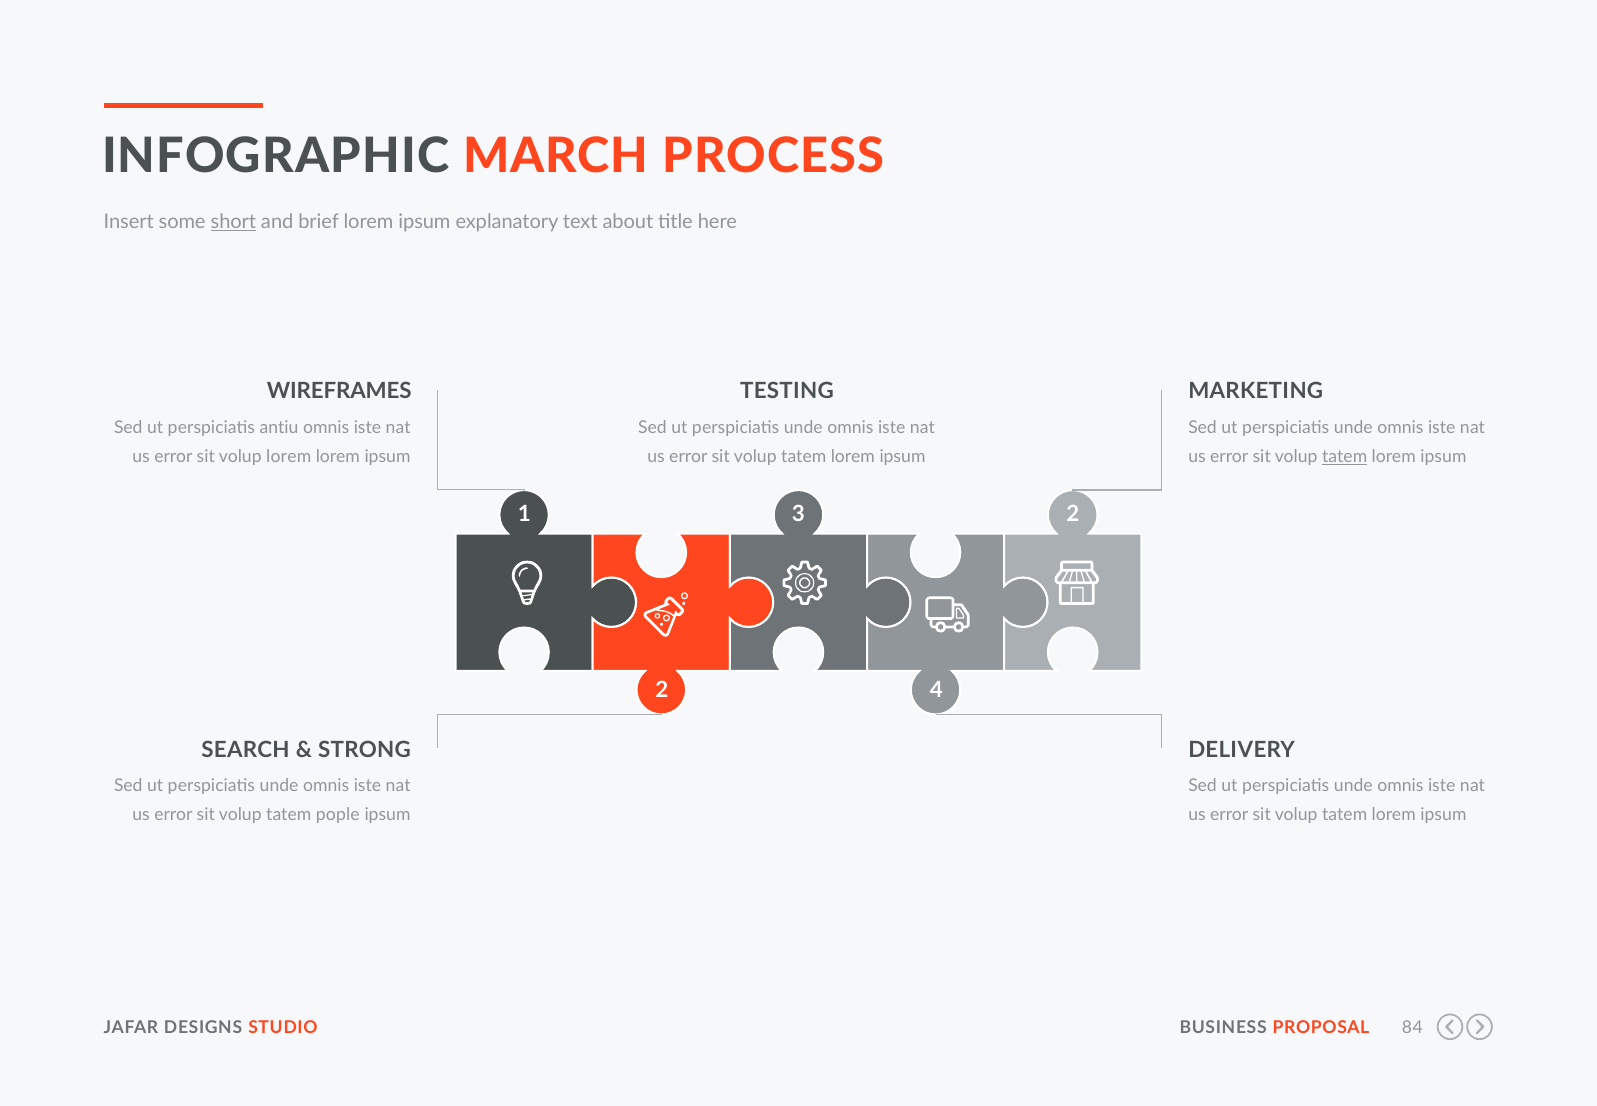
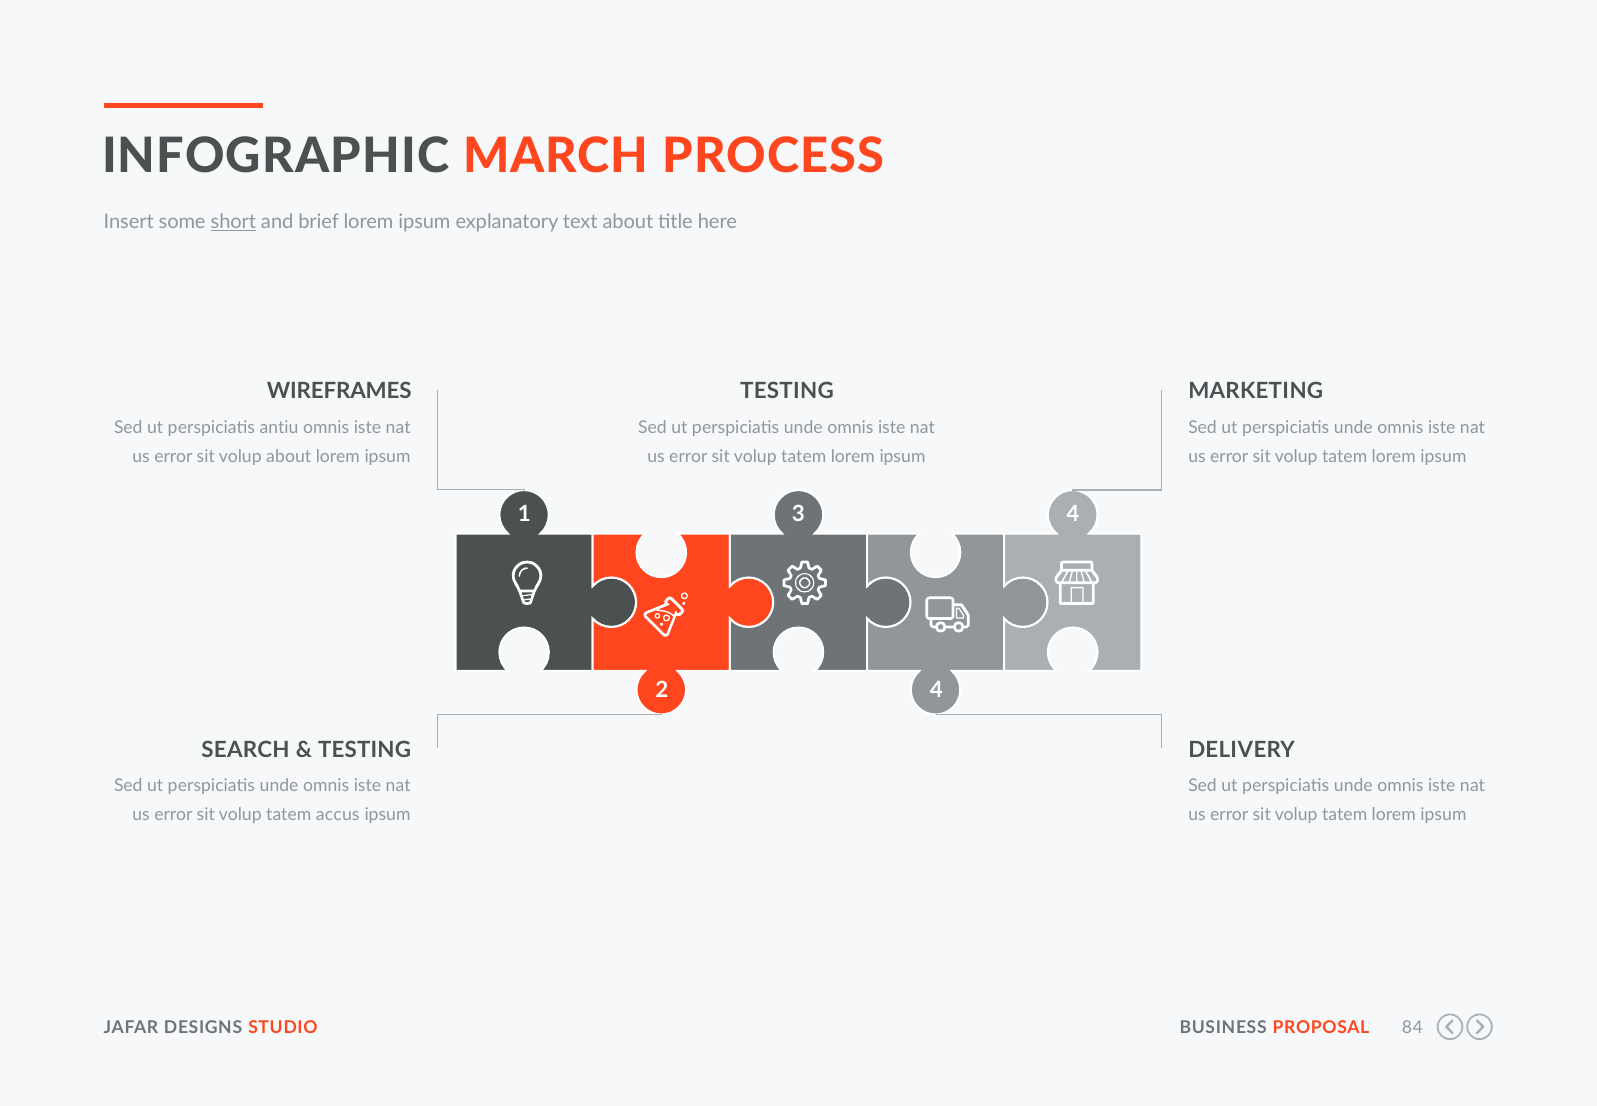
volup lorem: lorem -> about (289, 457)
tatem underline: present -> none (1345, 457)
1 2: 2 -> 4 (1073, 514)
STRONG: STRONG -> TESTING (365, 749)
pople: pople -> accus (338, 815)
